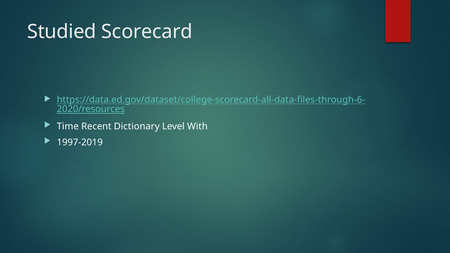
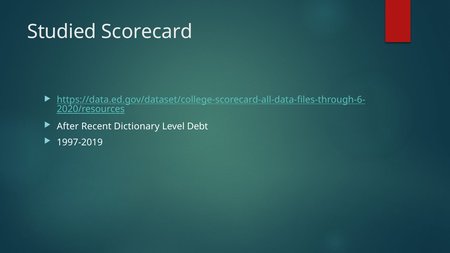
Time: Time -> After (68, 127)
With: With -> Debt (198, 127)
